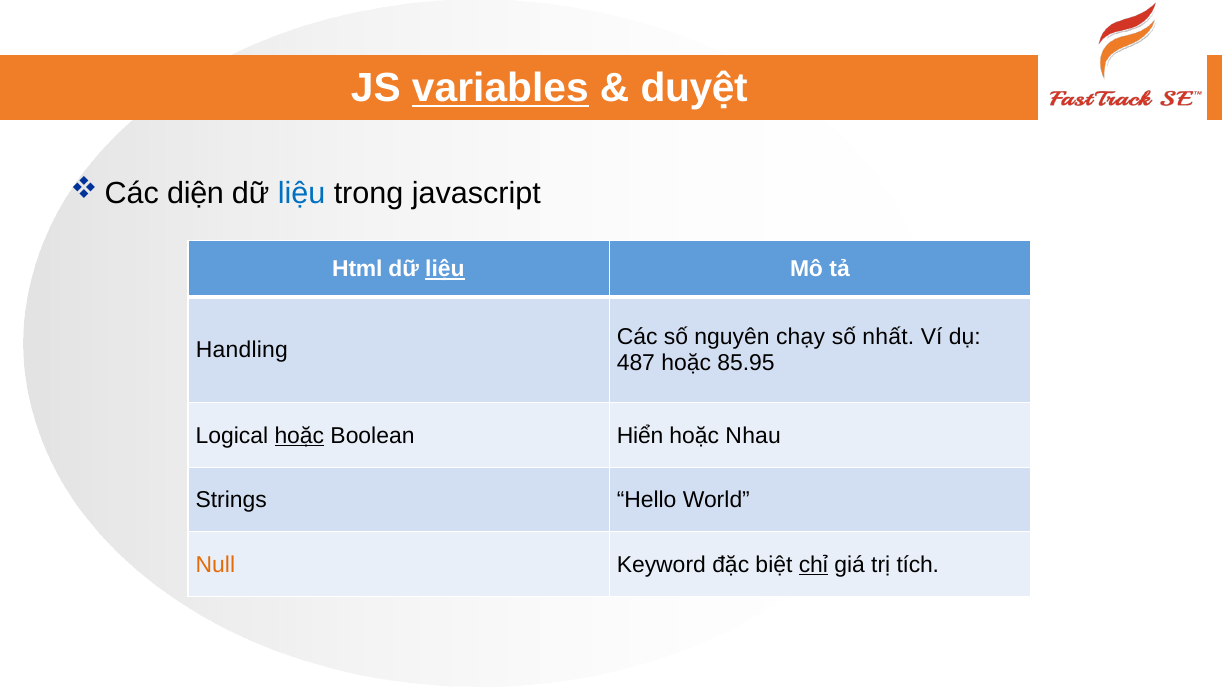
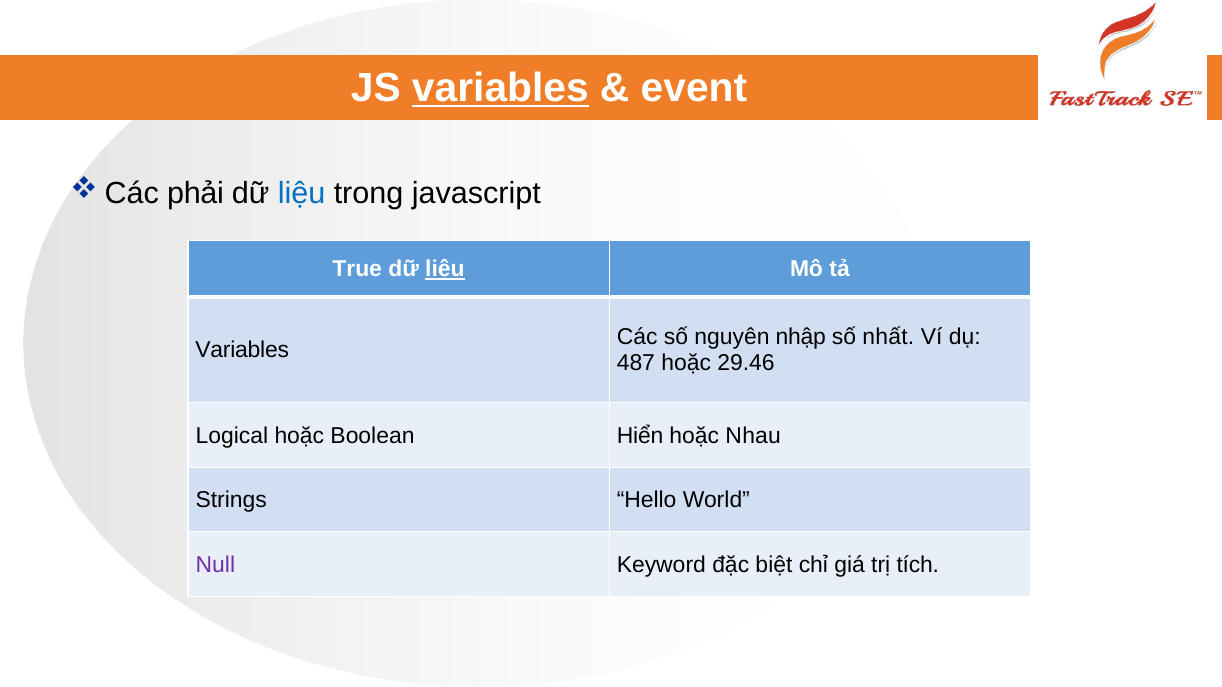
duyệt: duyệt -> event (694, 88)
diện: diện -> phải (196, 193)
Html: Html -> True (357, 269)
chạy: chạy -> nhập (801, 338)
Handling: Handling -> Variables (242, 350)
85.95: 85.95 -> 29.46 (746, 363)
hoặc underline: present -> none (299, 436)
Null colour: orange -> purple (215, 565)
chỉ underline: present -> none (813, 565)
